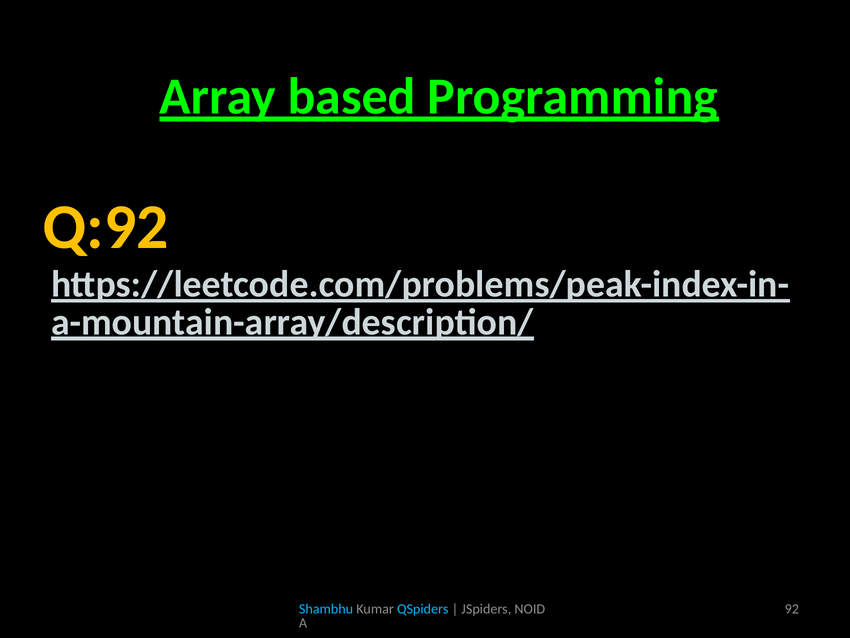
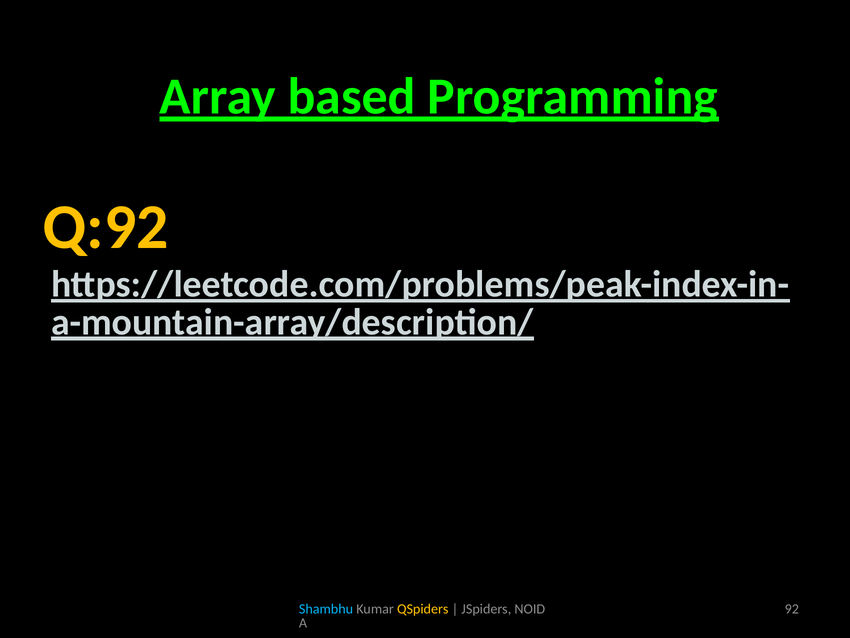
QSpiders colour: light blue -> yellow (423, 609)
